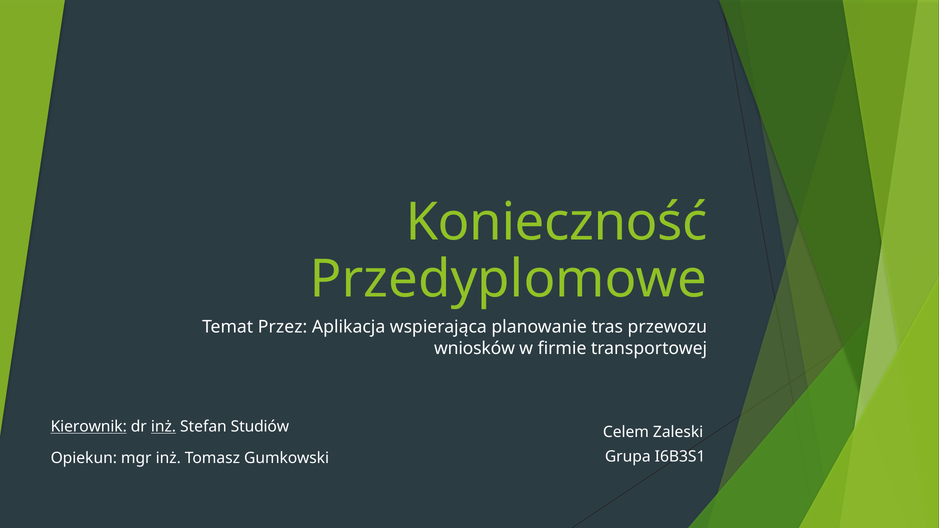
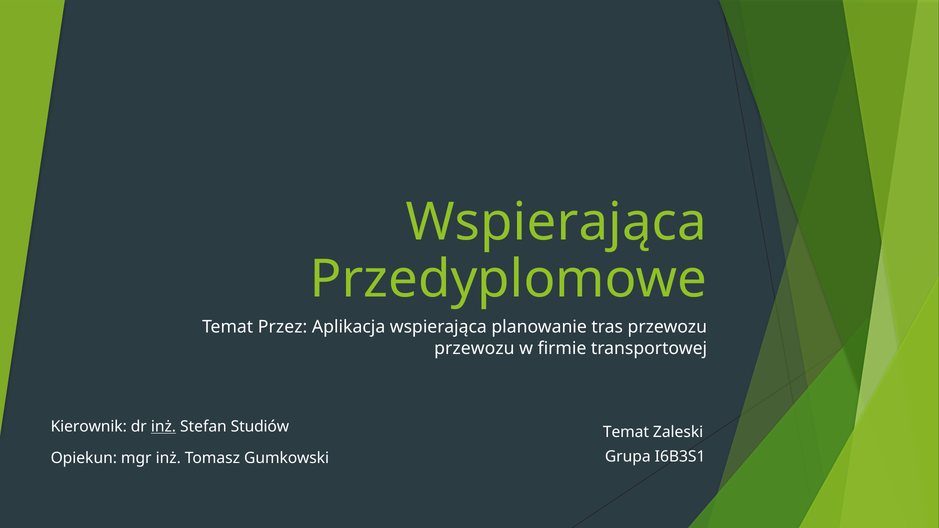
Konieczność: Konieczność -> Wspierająca (556, 223)
wniosków: wniosków -> przewozu (474, 348)
Kierownik underline: present -> none (89, 427)
Celem: Celem -> Temat (626, 432)
